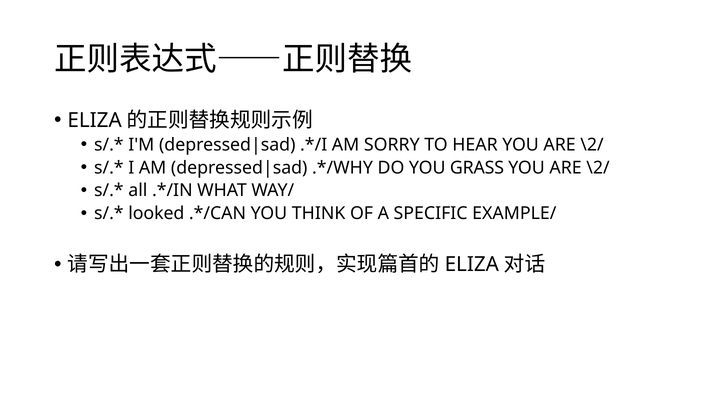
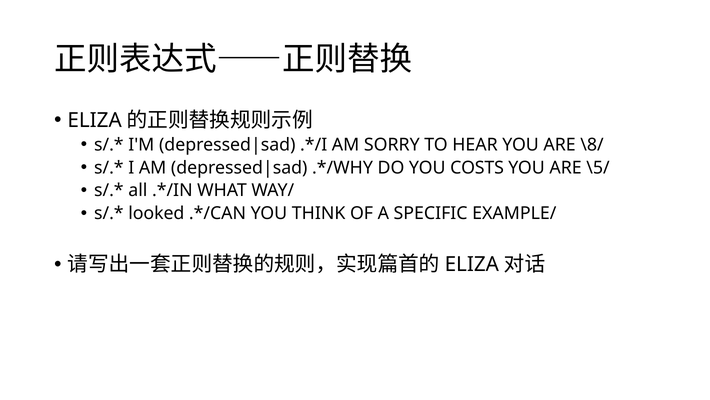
HEAR YOU ARE \2/: \2/ -> \8/ (592, 145)
GRASS: GRASS -> COSTS (477, 167)
\2/: \2/ -> \5/ (598, 167)
